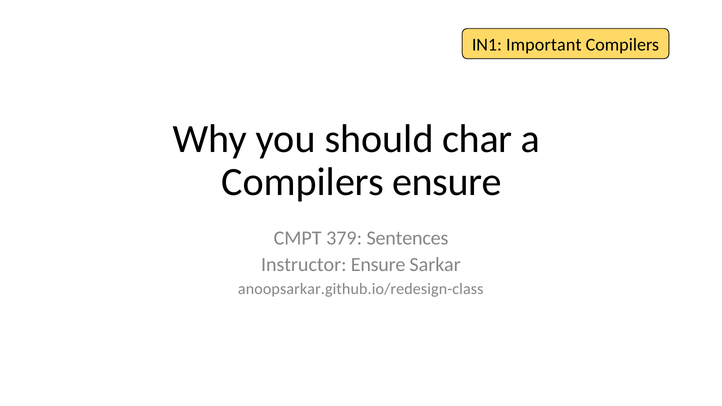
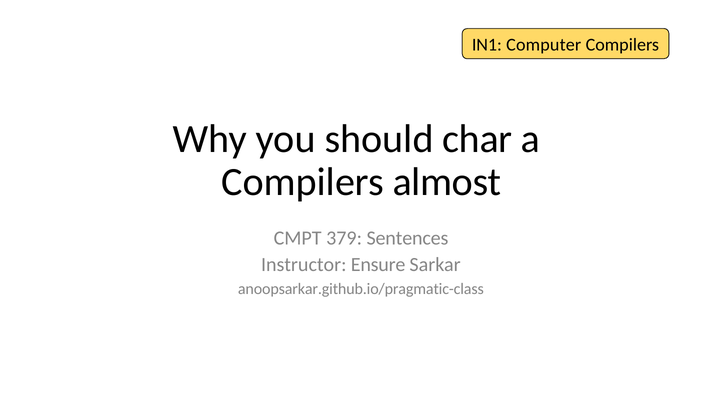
Important: Important -> Computer (544, 45)
Compilers ensure: ensure -> almost (447, 182)
anoopsarkar.github.io/redesign-class: anoopsarkar.github.io/redesign-class -> anoopsarkar.github.io/pragmatic-class (361, 289)
